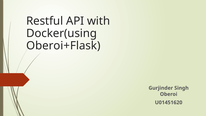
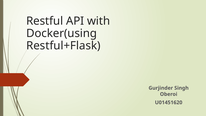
Oberoi+Flask: Oberoi+Flask -> Restful+Flask (63, 46)
